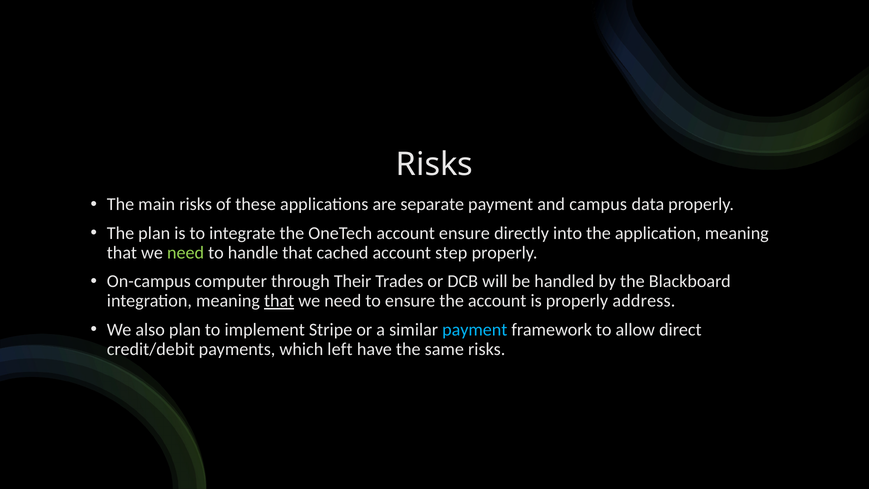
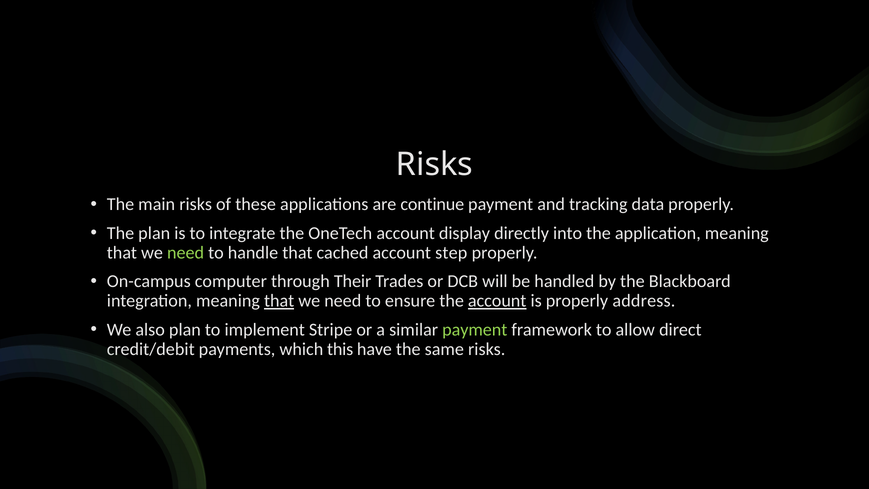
separate: separate -> continue (432, 204)
campus: campus -> tracking (598, 204)
account ensure: ensure -> display (464, 233)
account underline: none -> present (497, 301)
payment colour: light blue -> light green (475, 329)
left: left -> this (340, 349)
